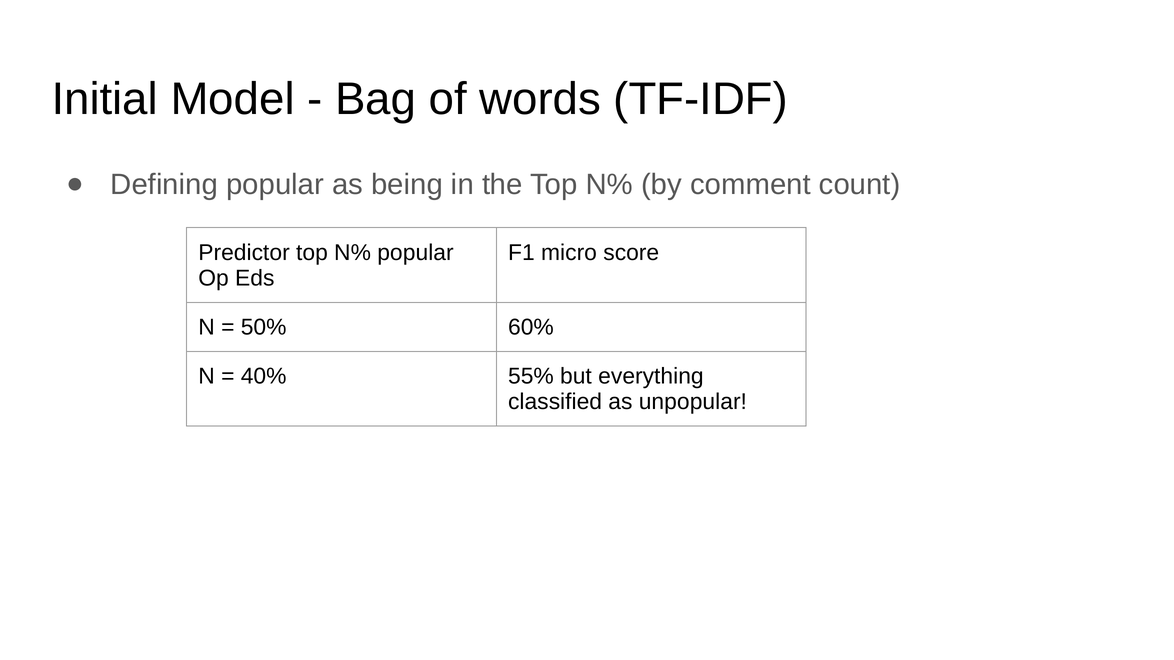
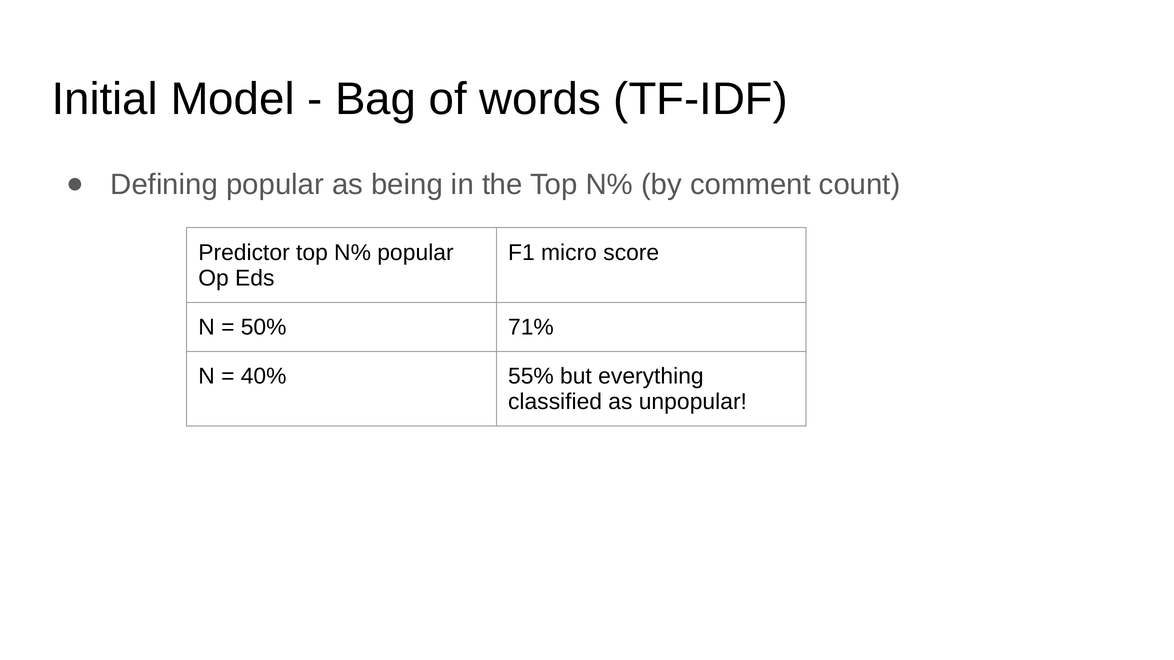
60%: 60% -> 71% (531, 327)
